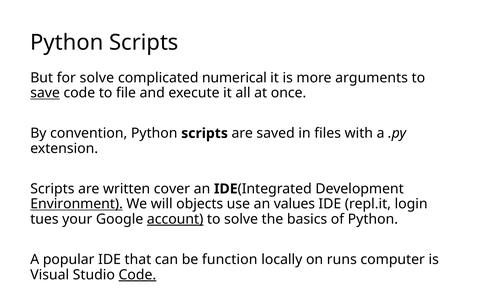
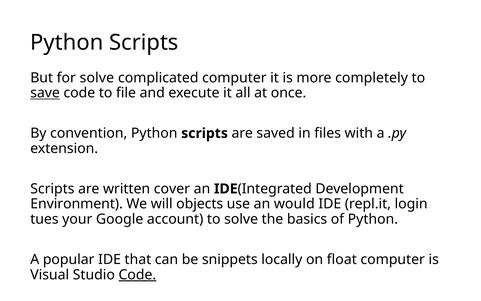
complicated numerical: numerical -> computer (234, 78)
arguments: arguments -> completely (372, 78)
Environment underline: present -> none (77, 204)
values: values -> would (294, 204)
account underline: present -> none (175, 219)
function: function -> snippets (230, 259)
runs: runs -> float (342, 259)
